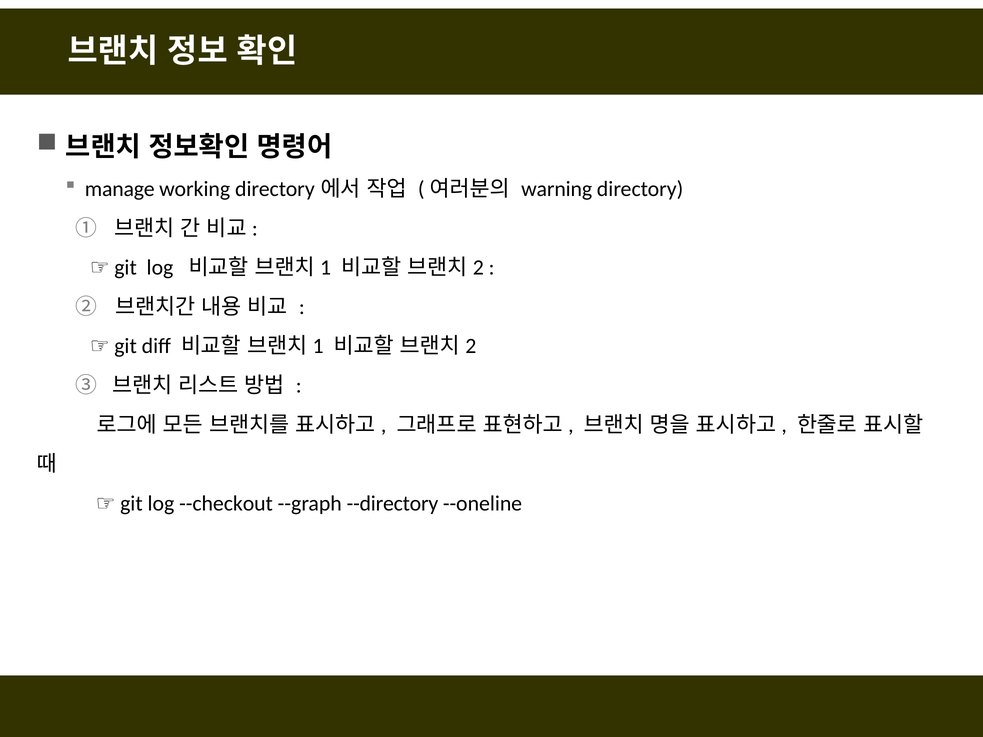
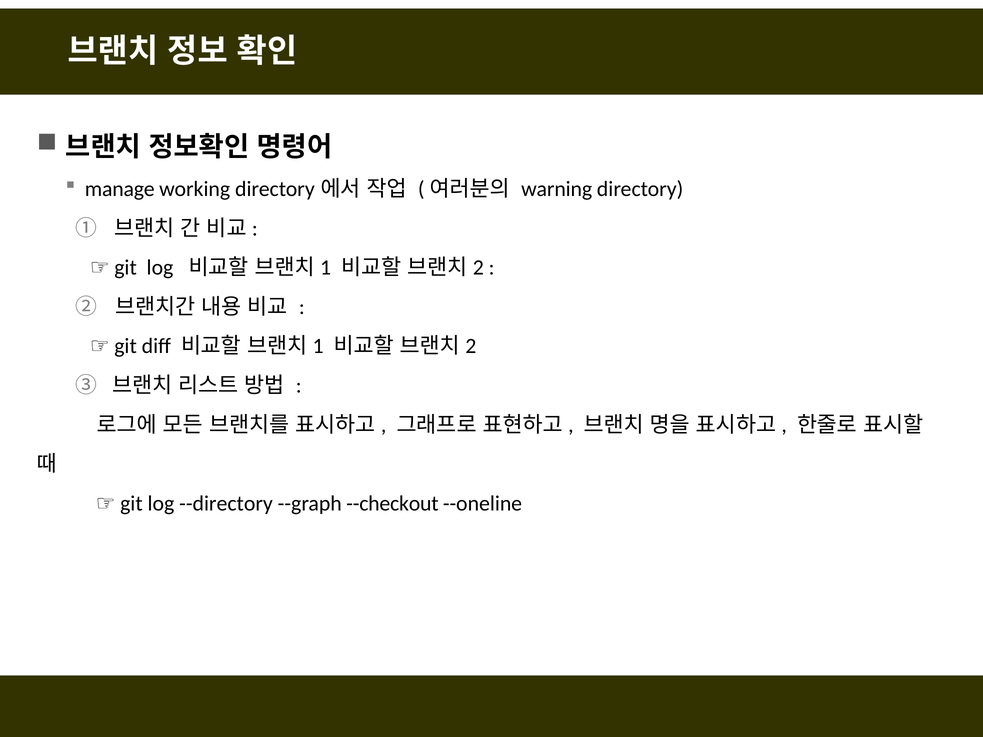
--checkout: --checkout -> --directory (226, 504)
--directory: --directory -> --checkout (392, 504)
